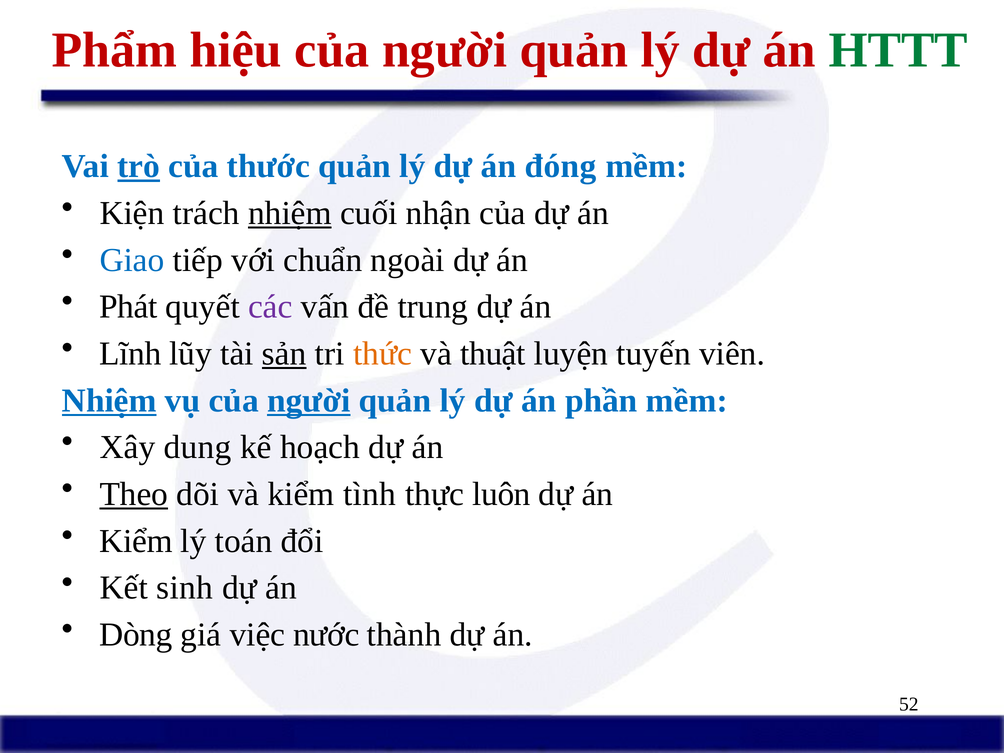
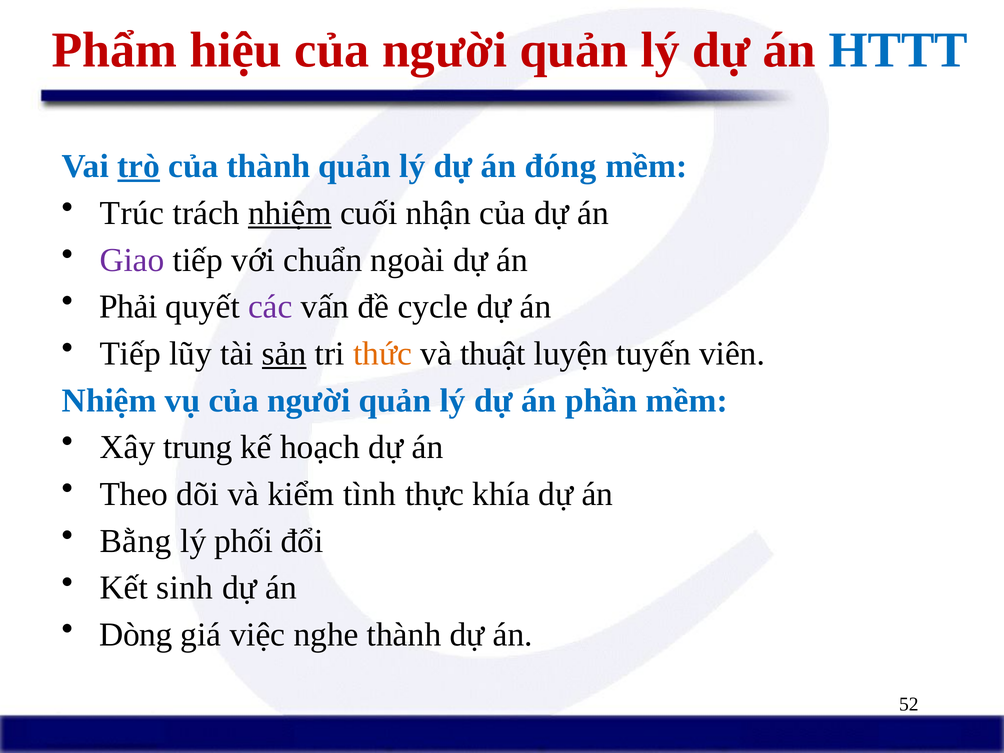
HTTT colour: green -> blue (898, 50)
của thước: thước -> thành (269, 166)
Kiện: Kiện -> Trúc (132, 213)
Giao colour: blue -> purple (132, 260)
Phát: Phát -> Phải (128, 307)
trung: trung -> cycle (433, 307)
Lĩnh: Lĩnh -> Tiếp (130, 354)
Nhiệm underline: present -> none (109, 401)
người underline: present -> none (309, 401)
dung: dung -> trung (198, 447)
Theo underline: present -> none (134, 494)
luôn: luôn -> khía (501, 494)
Kiểm: Kiểm -> Bằng (136, 541)
toán: toán -> phối (244, 541)
nước: nước -> nghe (326, 635)
